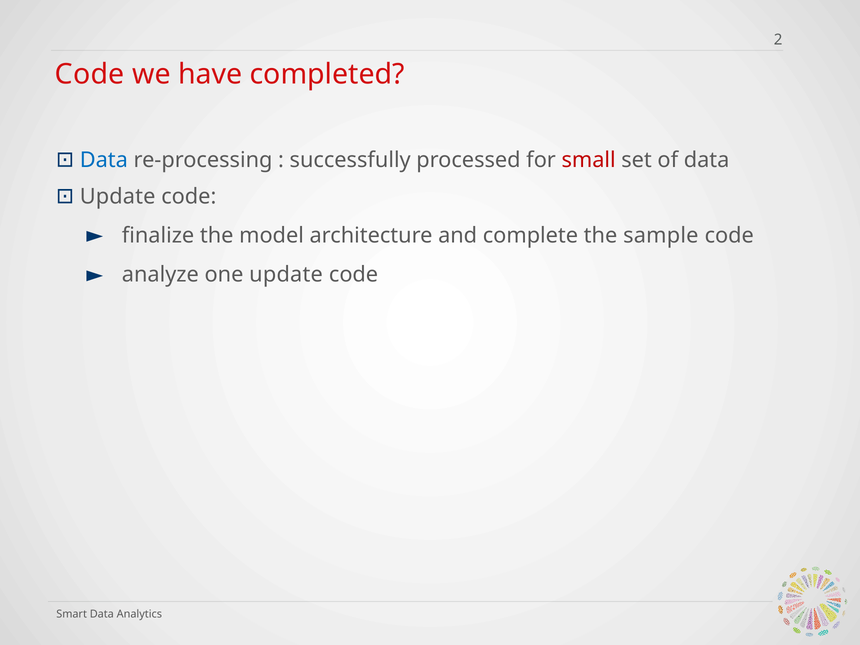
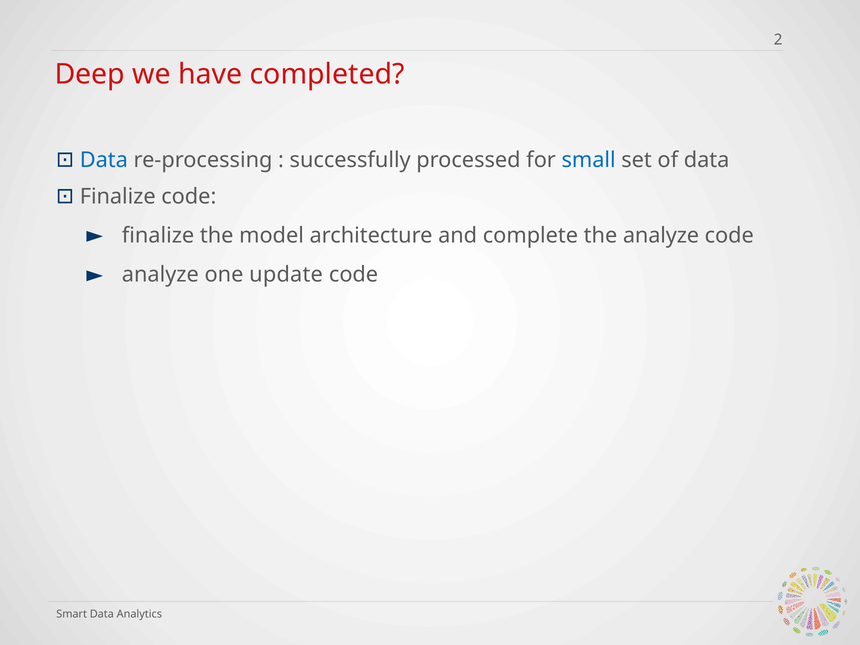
Code: Code -> Deep (90, 74)
small colour: red -> blue (589, 160)
Update: Update -> Finalize (118, 196)
the sample: sample -> analyze (661, 236)
